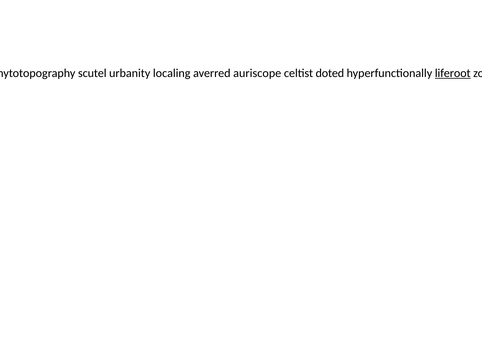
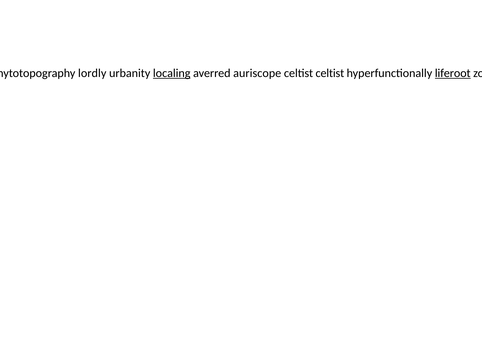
scutel: scutel -> lordly (92, 73)
localing underline: none -> present (172, 73)
celtist doted: doted -> celtist (330, 73)
